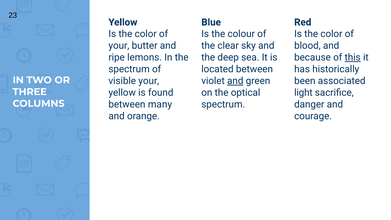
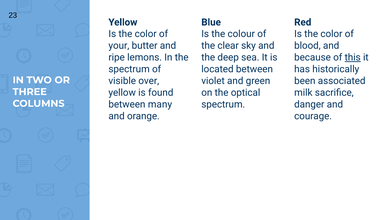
visible your: your -> over (149, 81)
and underline: present -> none (235, 81)
light: light -> milk (303, 93)
